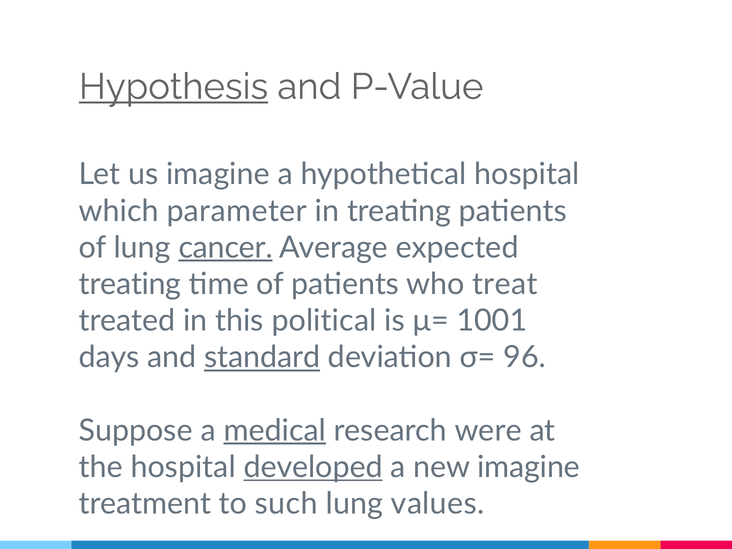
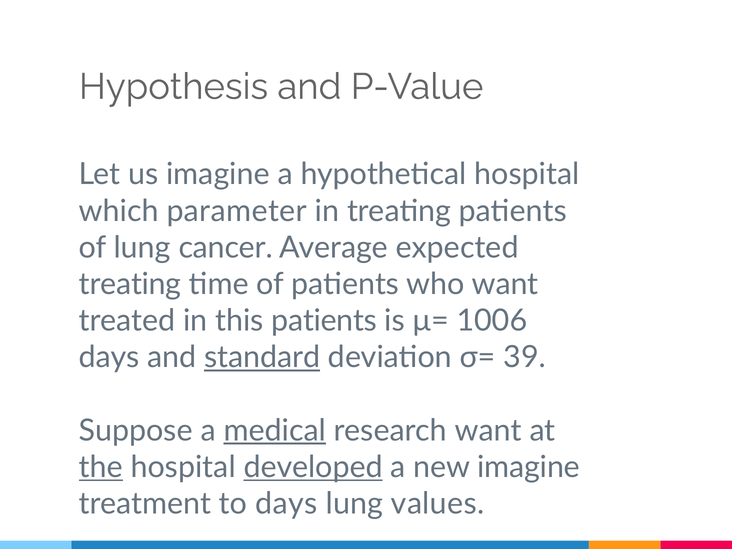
Hypothesis underline: present -> none (174, 87)
cancer underline: present -> none (226, 248)
who treat: treat -> want (505, 284)
this political: political -> patients (324, 321)
1001: 1001 -> 1006 (492, 321)
96: 96 -> 39 (525, 357)
research were: were -> want (488, 431)
the underline: none -> present (101, 467)
to such: such -> days (286, 504)
